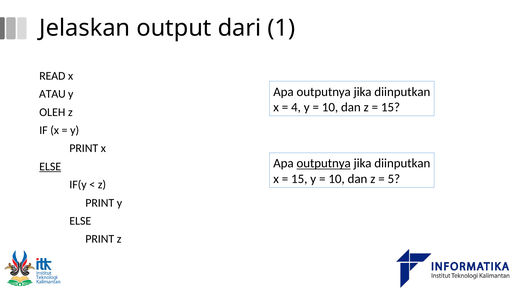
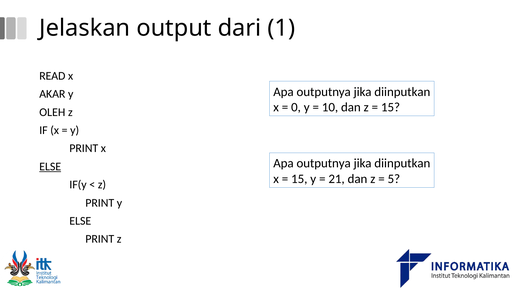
ATAU: ATAU -> AKAR (52, 94)
4: 4 -> 0 (296, 107)
outputnya underline: present -> none (324, 164)
10: 10 -> 21 (337, 179)
